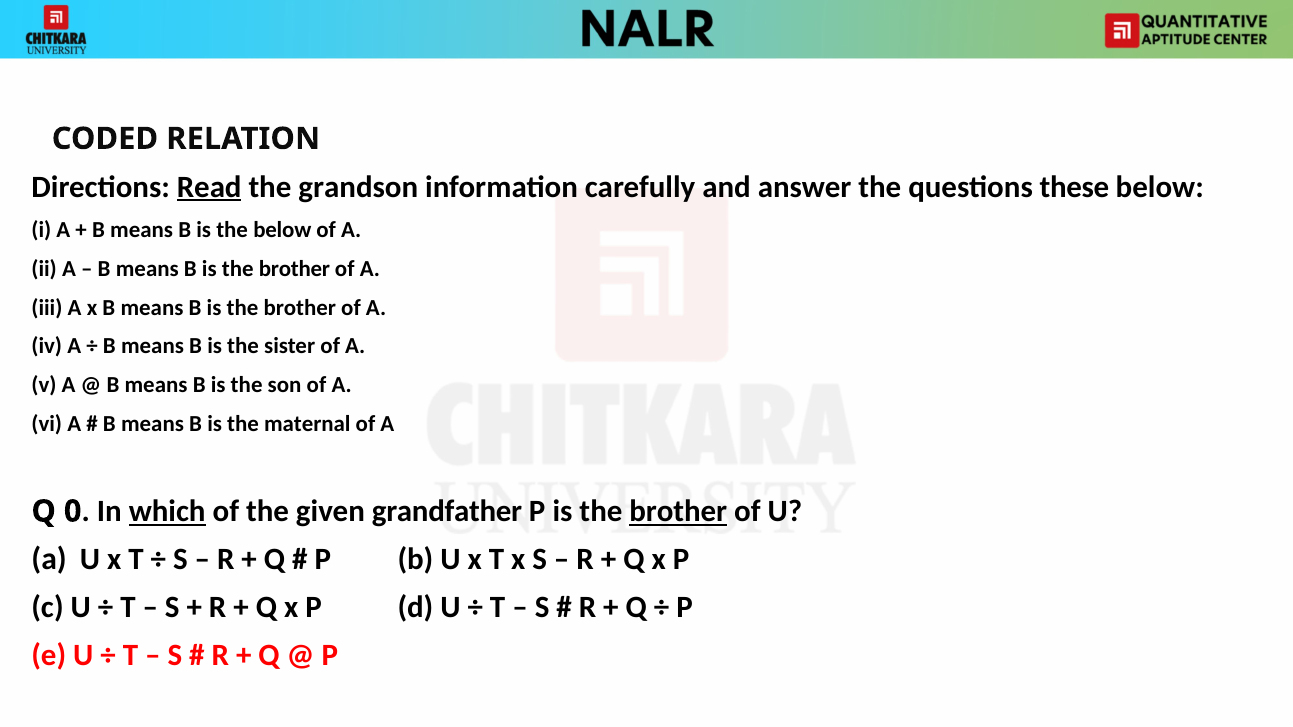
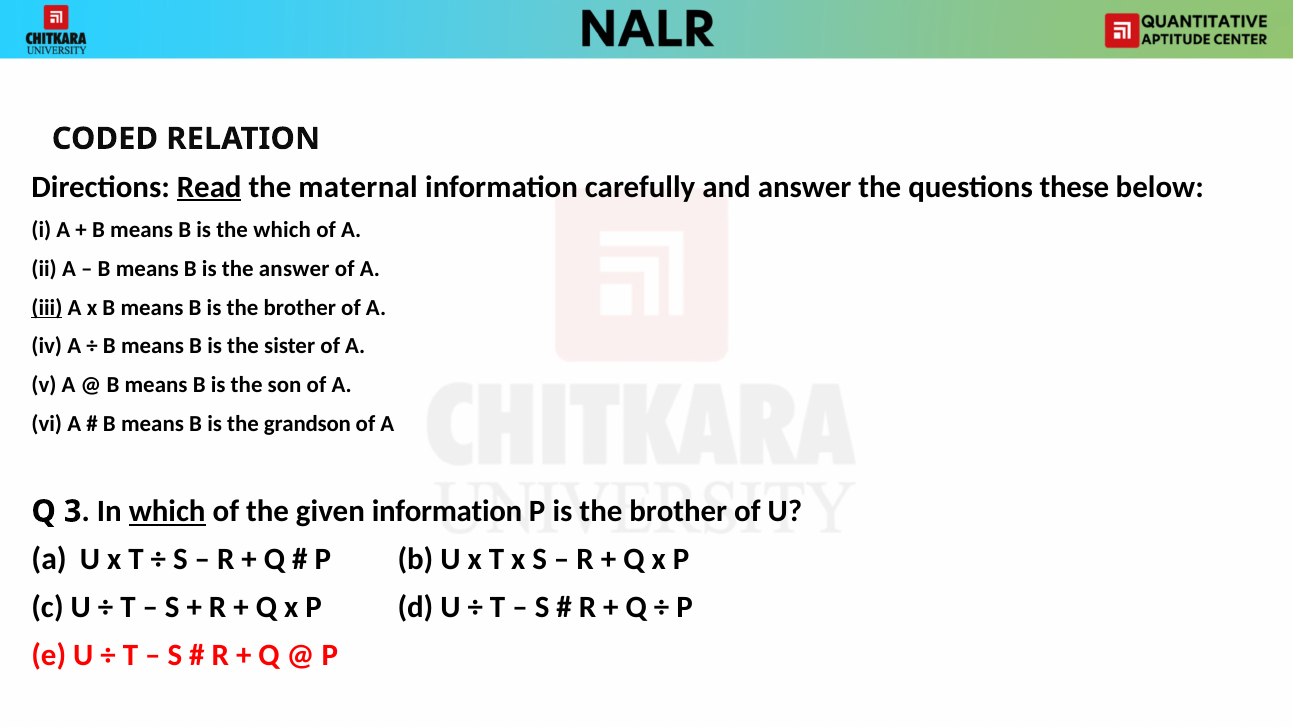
grandson: grandson -> maternal (358, 187)
the below: below -> which (282, 230)
brother: brother -> answer (294, 269)
iii underline: none -> present (47, 308)
maternal: maternal -> grandson (307, 424)
0: 0 -> 3 (73, 512)
given grandfather: grandfather -> information (447, 512)
brother underline: present -> none (678, 512)
